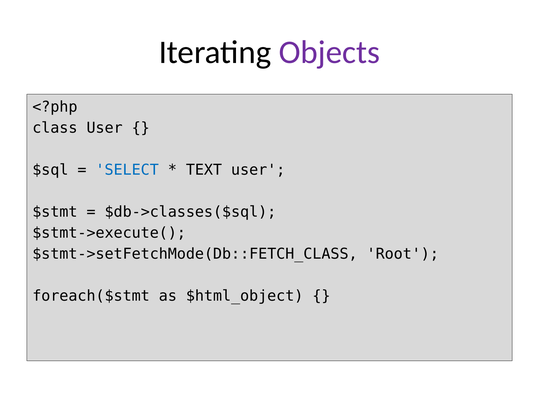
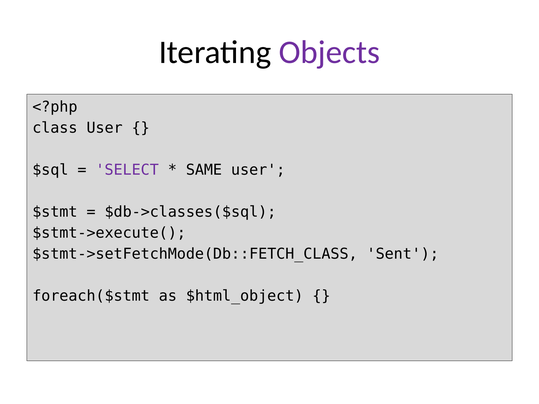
SELECT colour: blue -> purple (127, 170)
TEXT: TEXT -> SAME (204, 170)
Root: Root -> Sent (403, 254)
